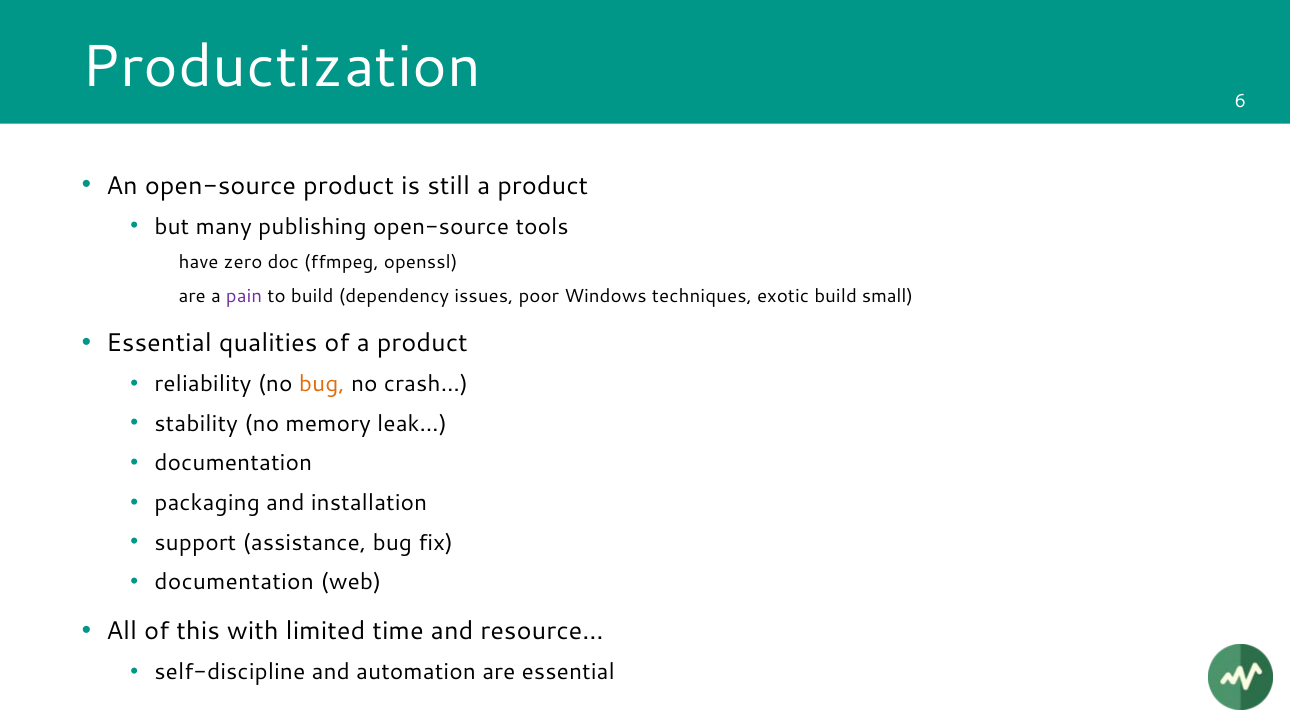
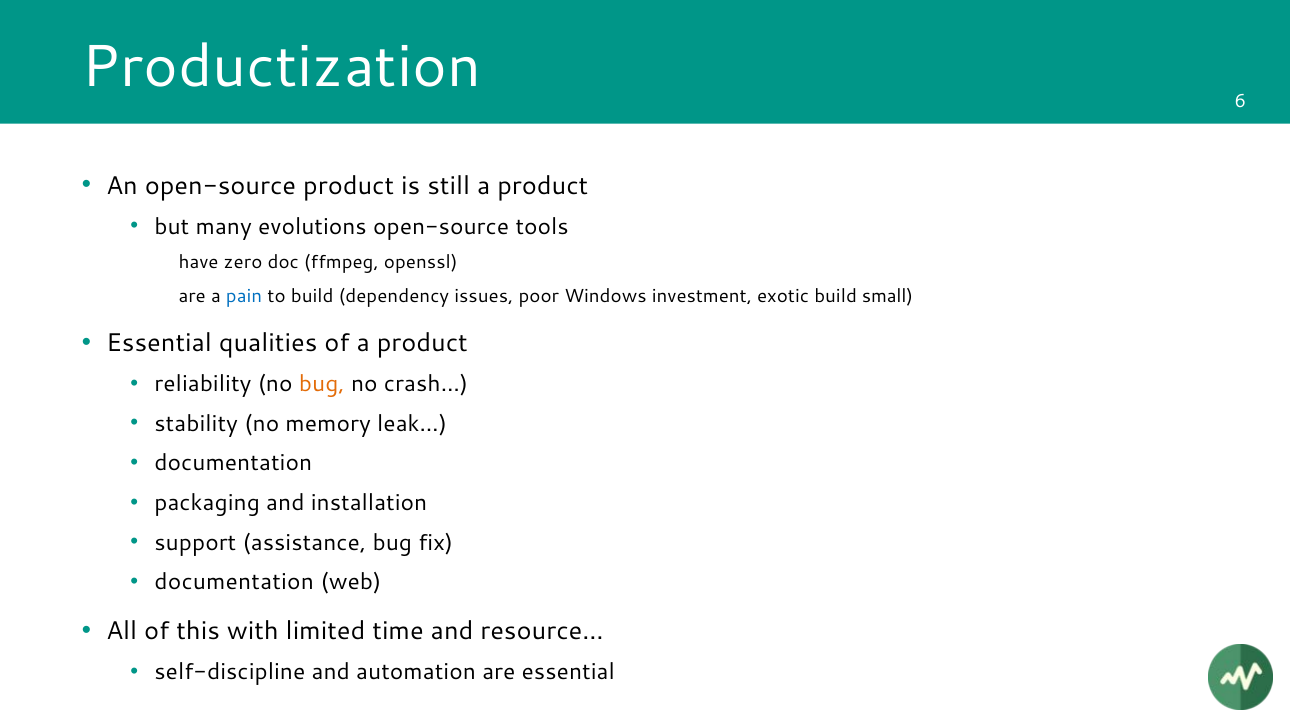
publishing: publishing -> evolutions (312, 227)
pain colour: purple -> blue (244, 296)
techniques: techniques -> investment (702, 296)
